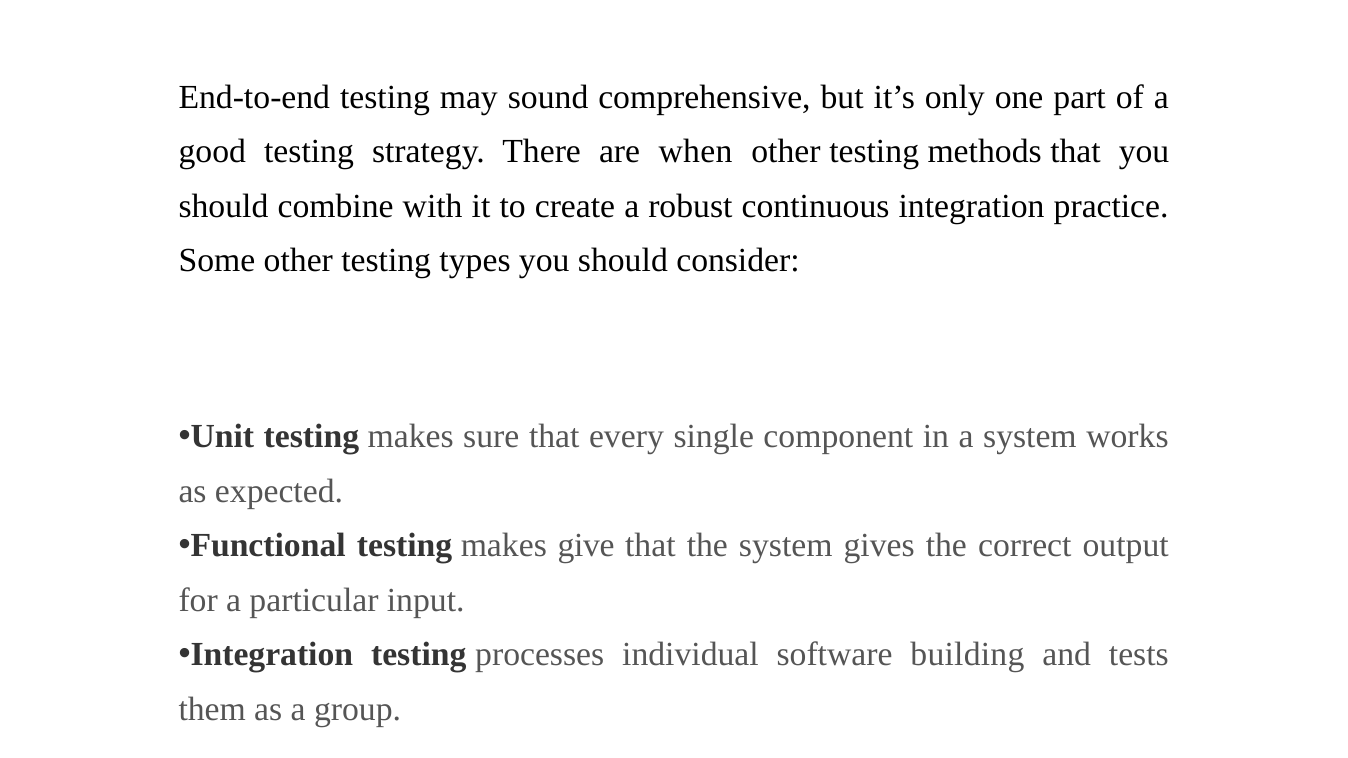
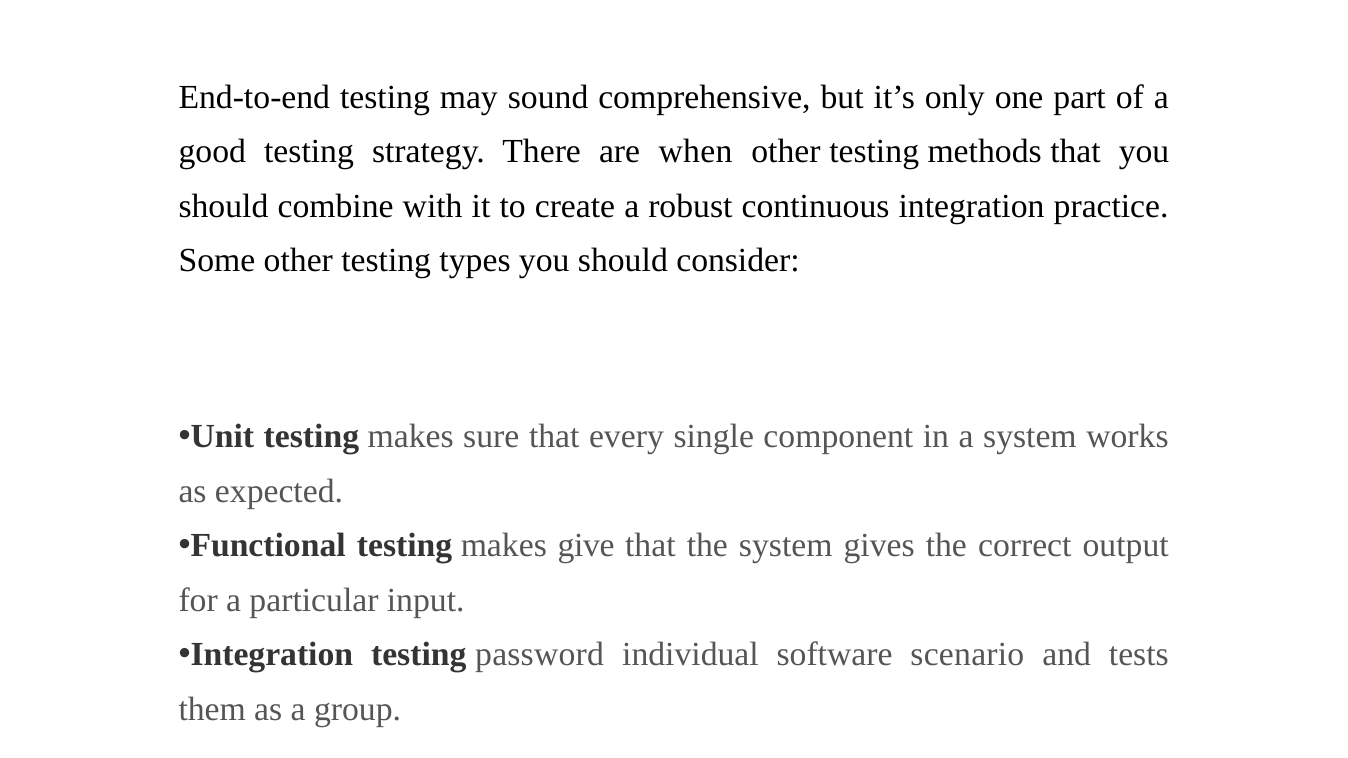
processes: processes -> password (540, 655)
building: building -> scenario (967, 655)
